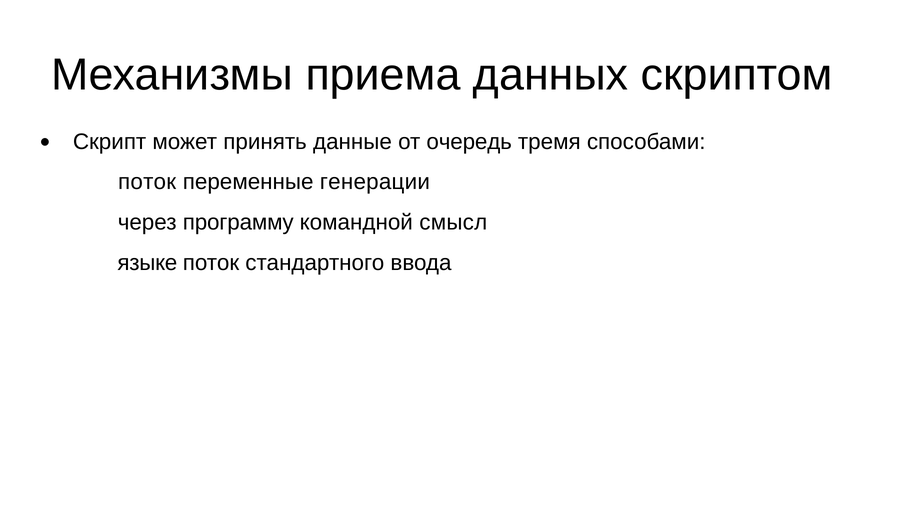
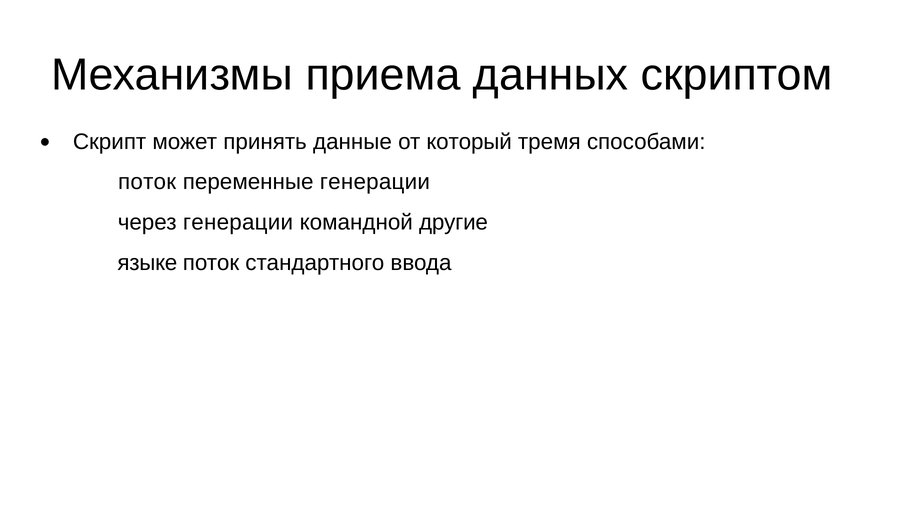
очередь: очередь -> который (469, 141)
через программу: программу -> генерации (238, 222)
смысл: смысл -> другие (454, 222)
